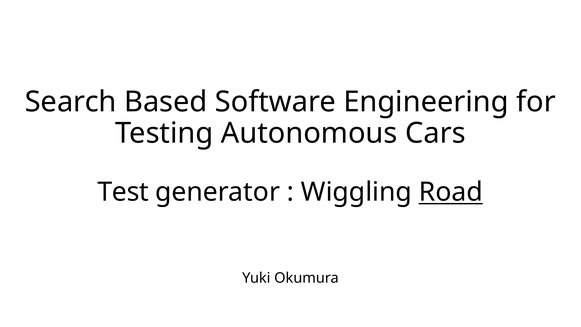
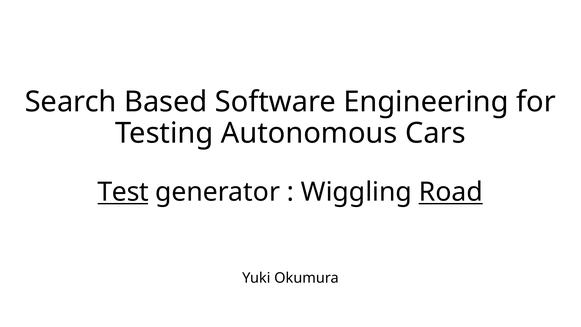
Test underline: none -> present (123, 192)
